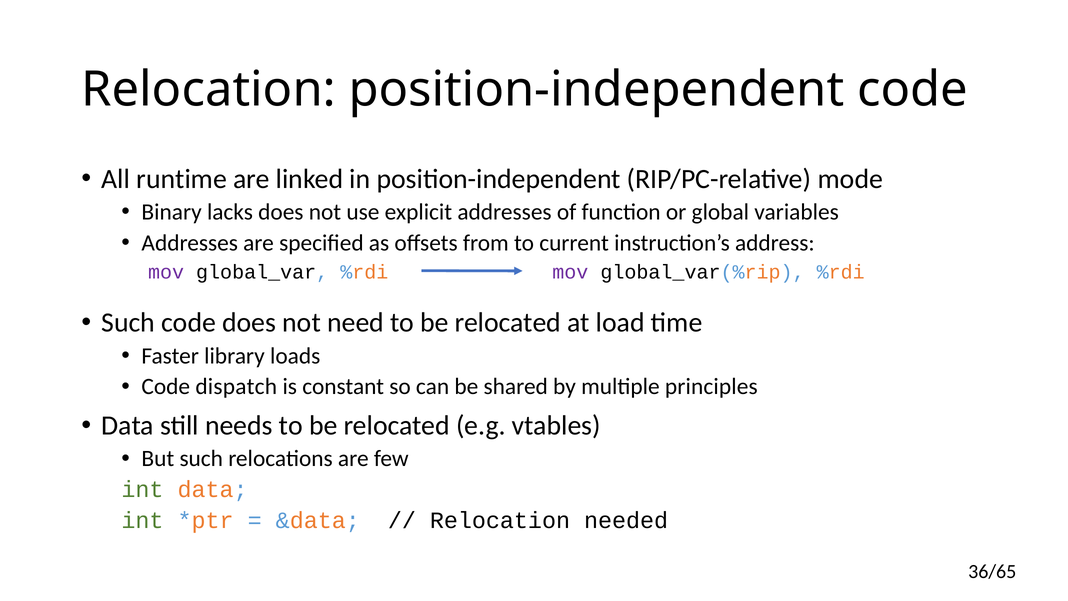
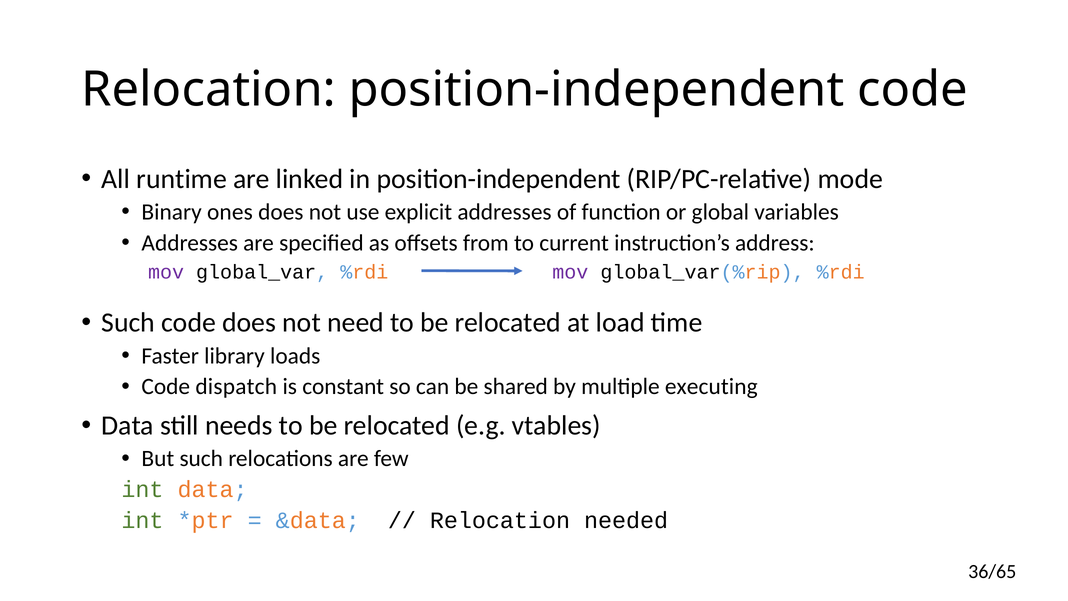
lacks: lacks -> ones (230, 212)
principles: principles -> executing (711, 387)
